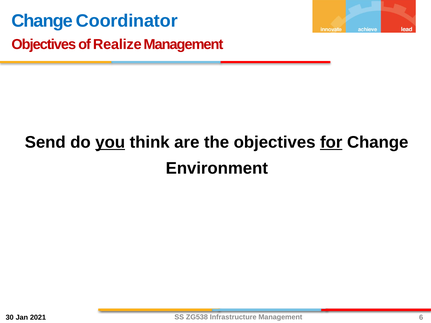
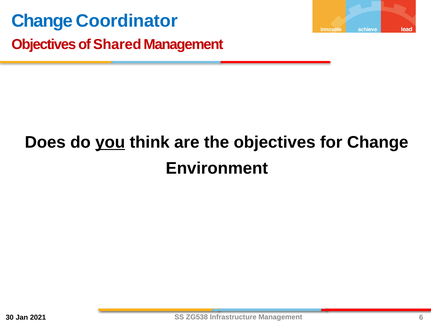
Realize: Realize -> Shared (117, 44)
Send: Send -> Does (45, 142)
for underline: present -> none (331, 142)
